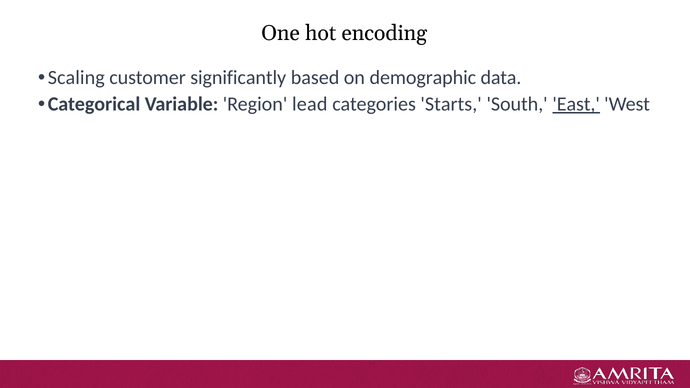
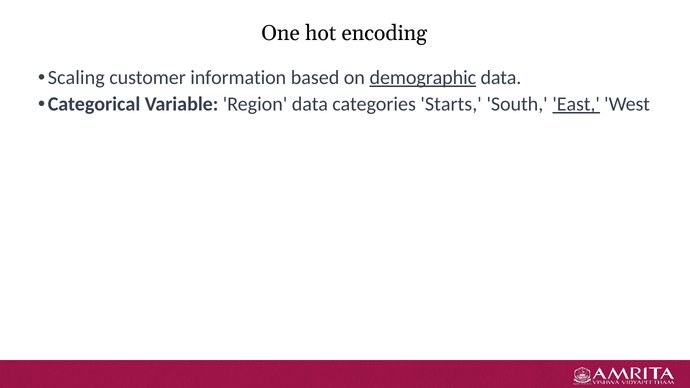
significantly: significantly -> information (238, 78)
demographic underline: none -> present (423, 78)
Region lead: lead -> data (310, 104)
